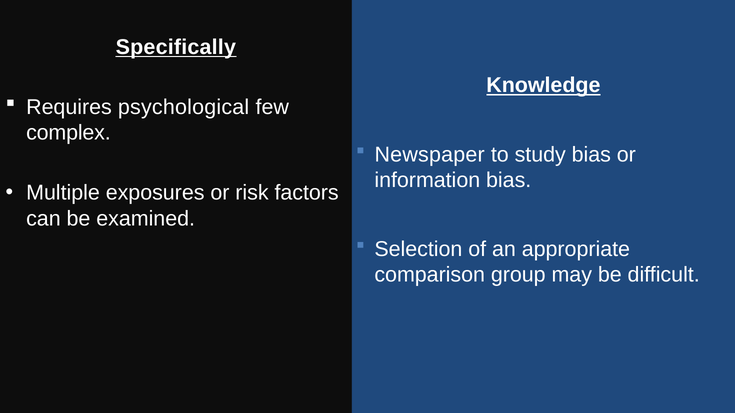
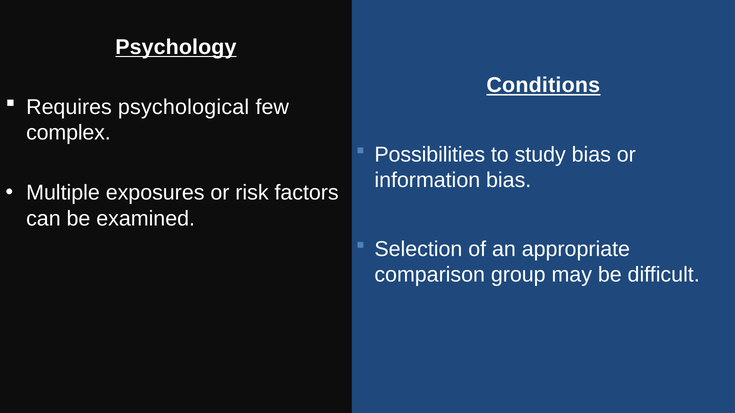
Specifically: Specifically -> Psychology (176, 47)
Knowledge: Knowledge -> Conditions (543, 85)
Newspaper: Newspaper -> Possibilities (430, 155)
